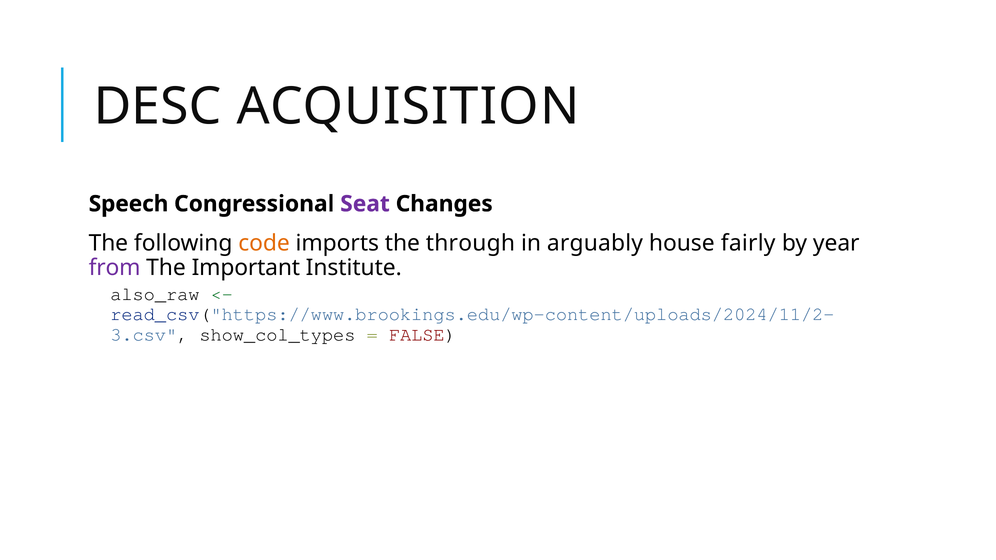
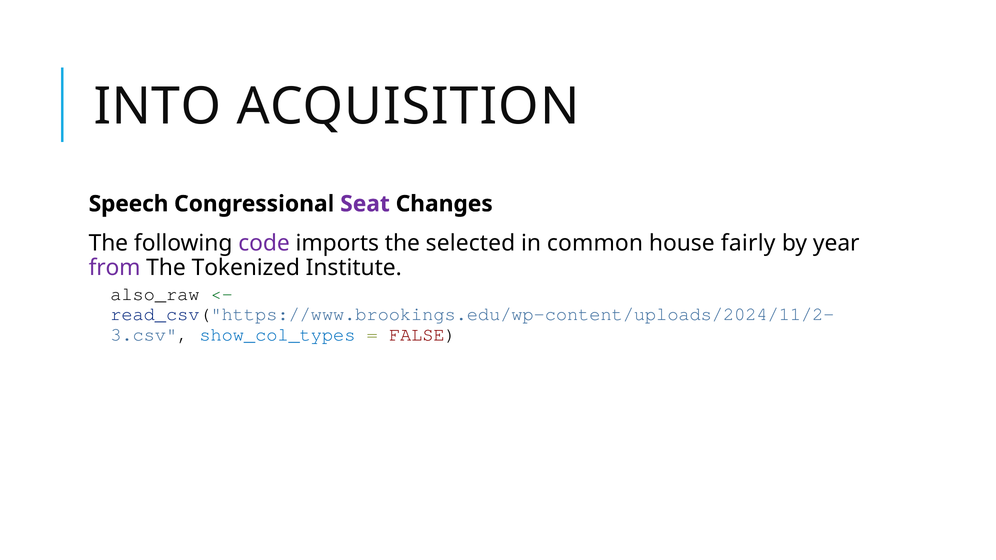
DESC: DESC -> INTO (157, 107)
code colour: orange -> purple (264, 243)
through: through -> selected (470, 243)
arguably: arguably -> common (595, 243)
Important: Important -> Tokenized (246, 268)
show_col_types colour: black -> blue (277, 335)
